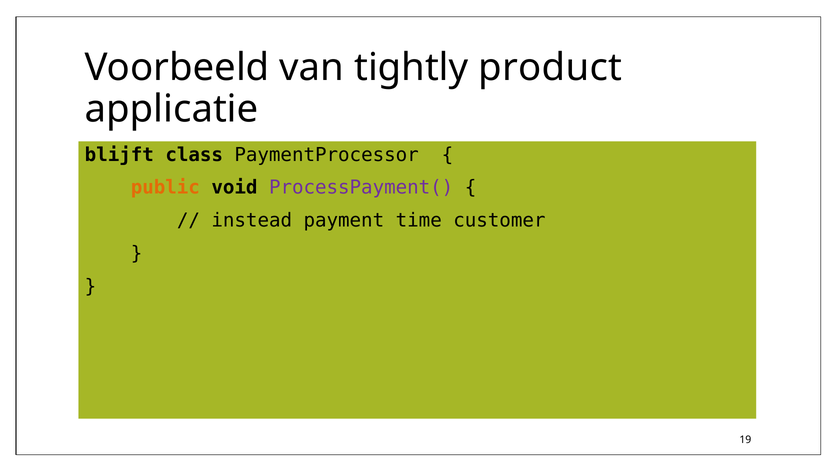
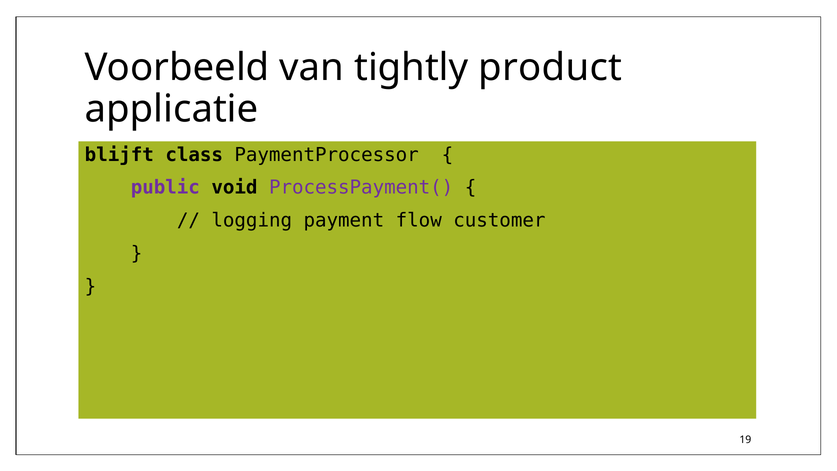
public colour: orange -> purple (165, 188)
instead: instead -> logging (252, 220)
time: time -> flow (419, 220)
